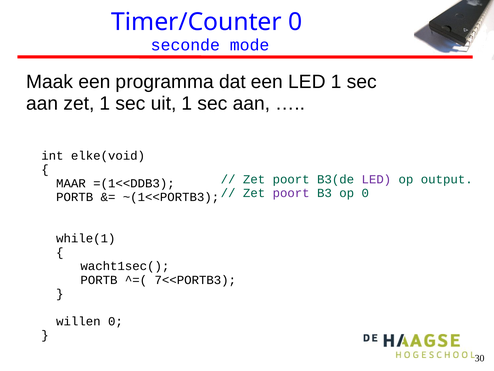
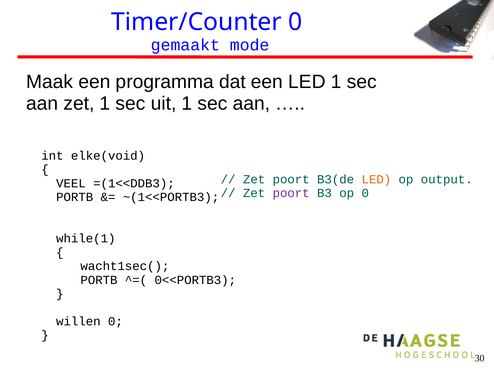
seconde: seconde -> gemaakt (185, 45)
LED colour: purple -> orange (376, 179)
MAAR: MAAR -> VEEL (71, 183)
7<<PORTB3: 7<<PORTB3 -> 0<<PORTB3 (195, 280)
